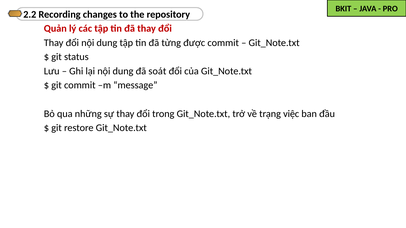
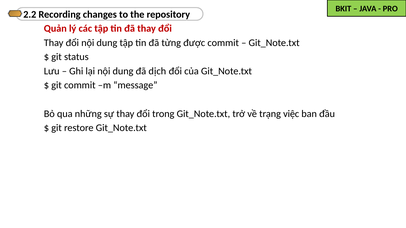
soát: soát -> dịch (157, 71)
